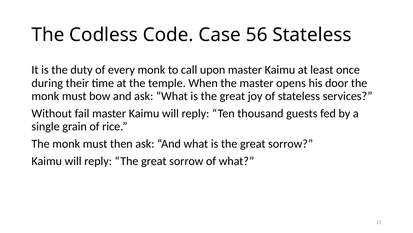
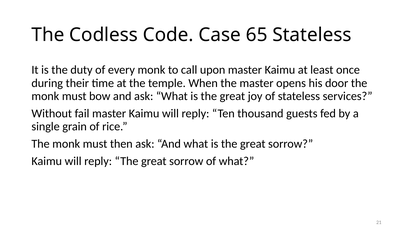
56: 56 -> 65 (257, 35)
